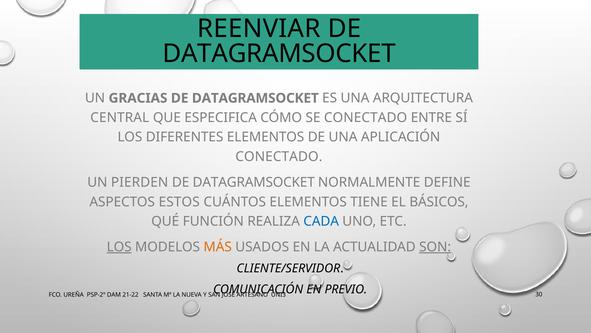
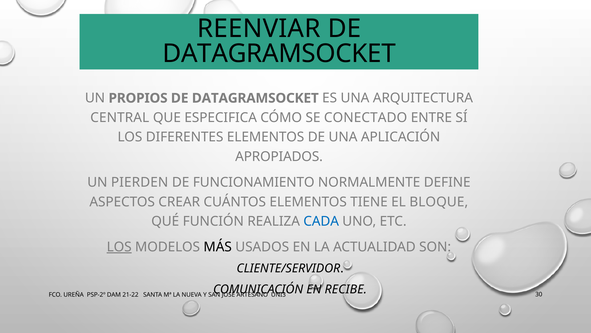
GRACIAS: GRACIAS -> PROPIOS (138, 98)
CONECTADO: CONECTADO -> APROPIADOS (279, 156)
DATAGRAMSOCKET: DATAGRAMSOCKET -> FUNCIONAMIENTO (254, 182)
ESTOS: ESTOS -> CREAR (179, 202)
BÁSICOS: BÁSICOS -> BLOQUE (439, 202)
MÁS colour: orange -> black (218, 247)
SON underline: present -> none (435, 247)
PREVIO: PREVIO -> RECIBE (346, 289)
